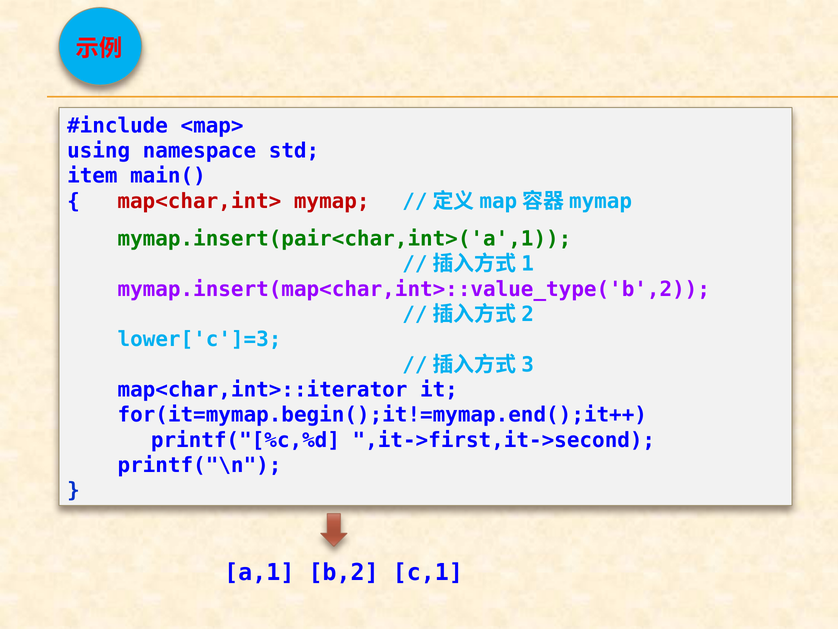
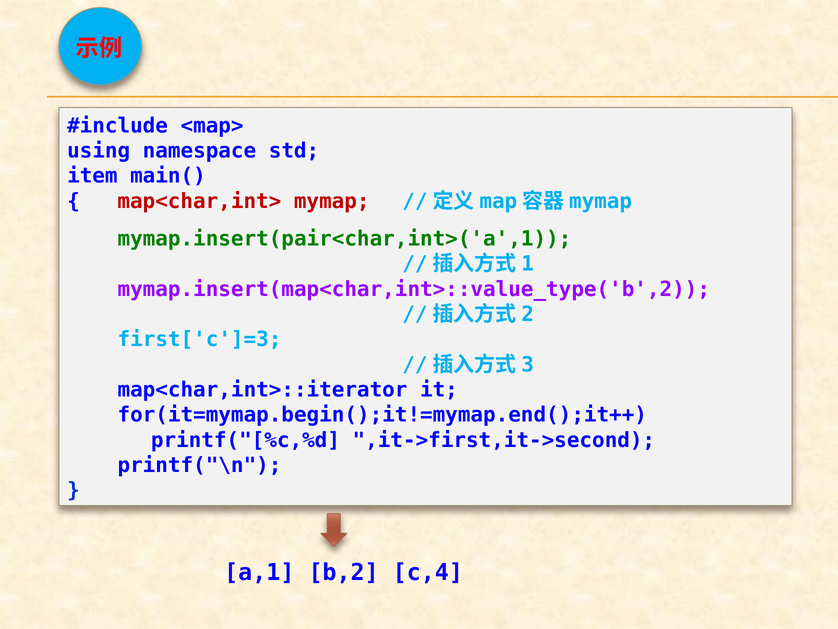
lower['c']=3: lower['c']=3 -> first['c']=3 (199, 339)
c,1: c,1 -> c,4 (428, 572)
